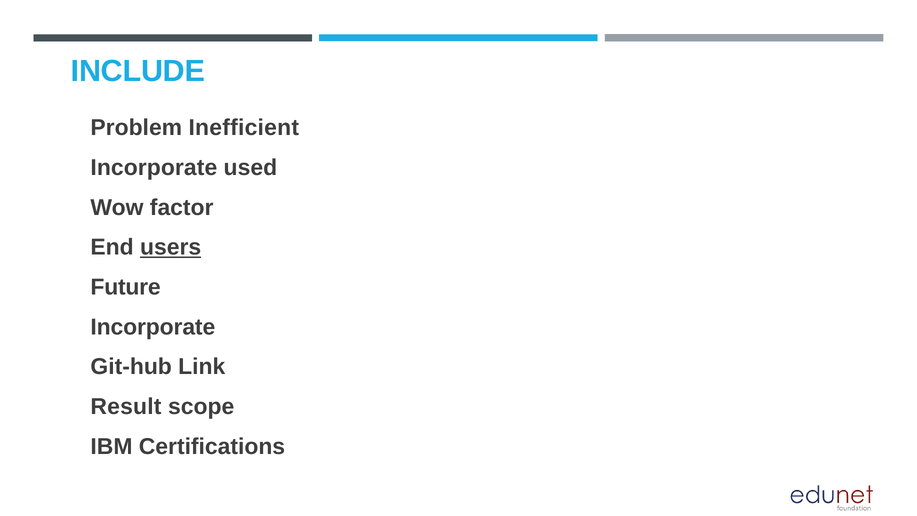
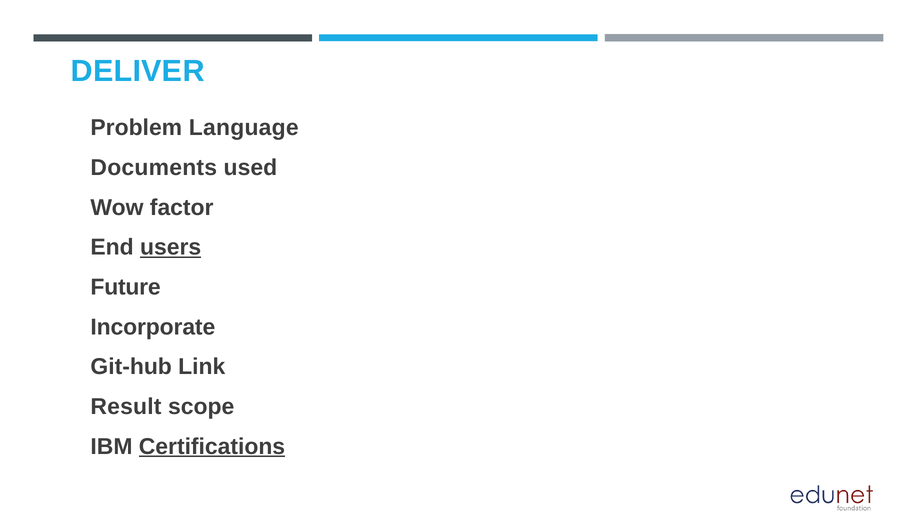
INCLUDE: INCLUDE -> DELIVER (138, 71)
Inefficient: Inefficient -> Language (244, 128)
Incorporate: Incorporate -> Documents (154, 168)
Certifications underline: none -> present (212, 446)
